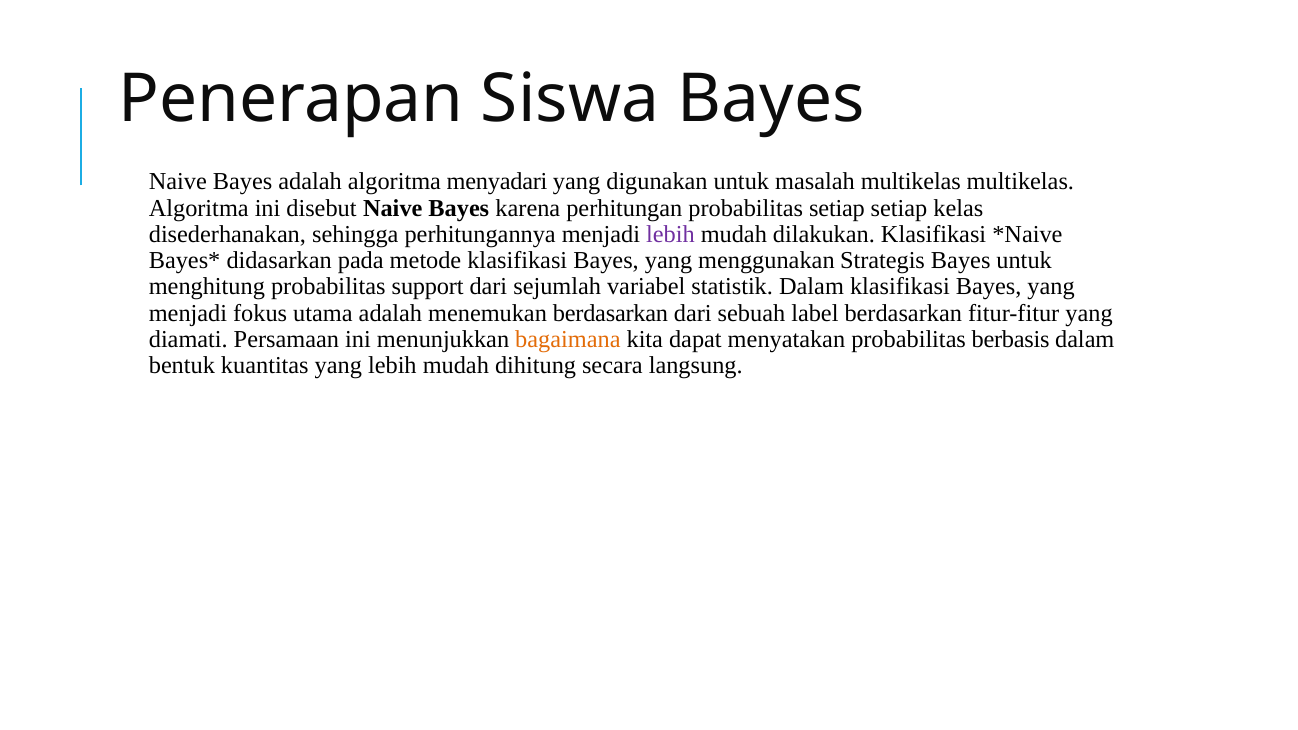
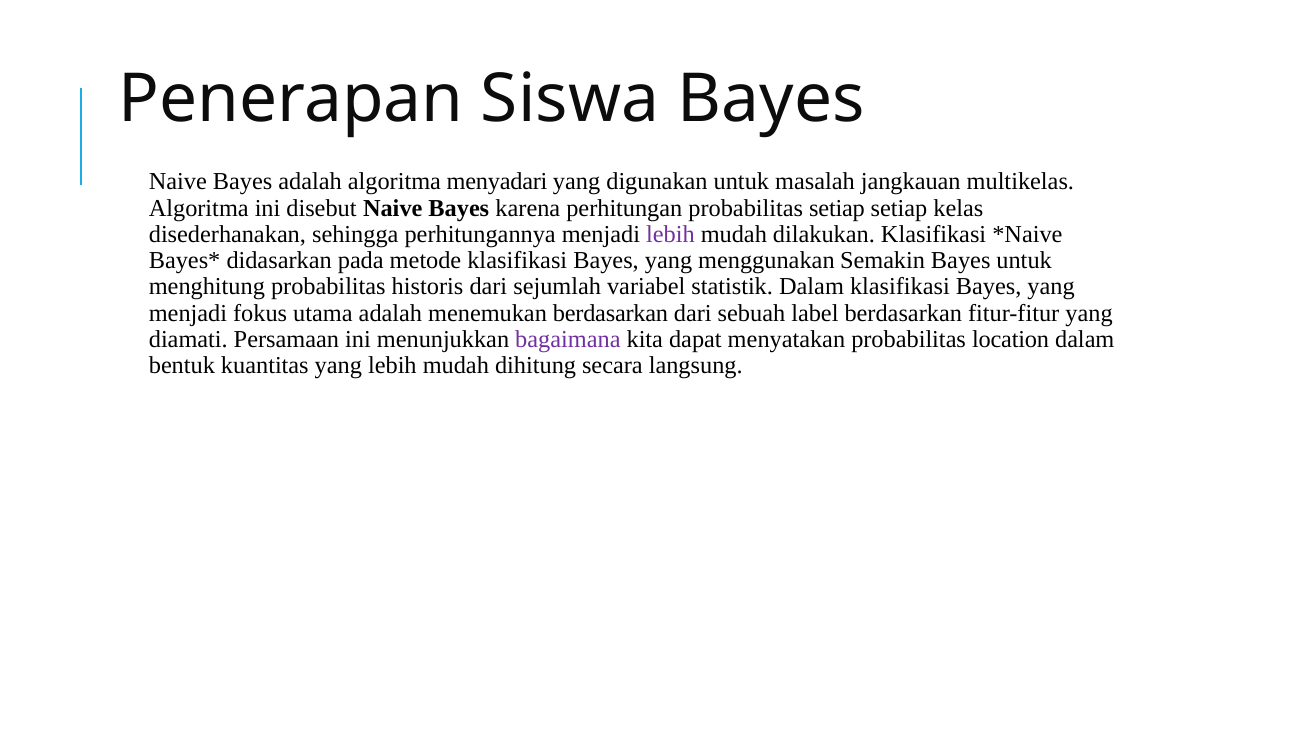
masalah multikelas: multikelas -> jangkauan (911, 182)
Strategis: Strategis -> Semakin (883, 261)
support: support -> historis (428, 287)
bagaimana colour: orange -> purple (568, 339)
berbasis: berbasis -> location (1011, 339)
